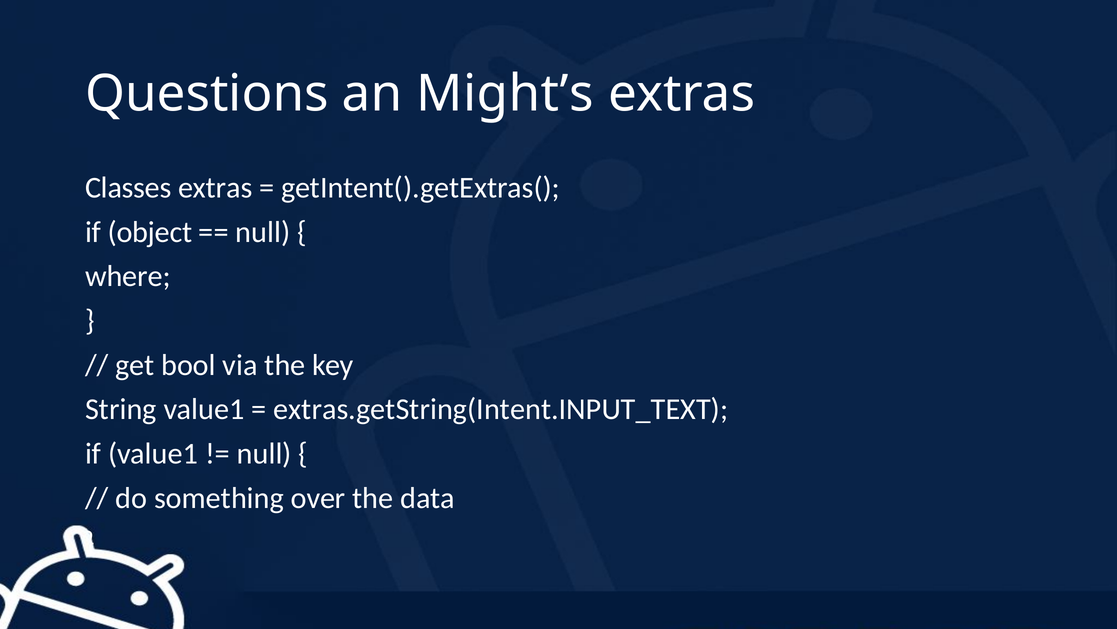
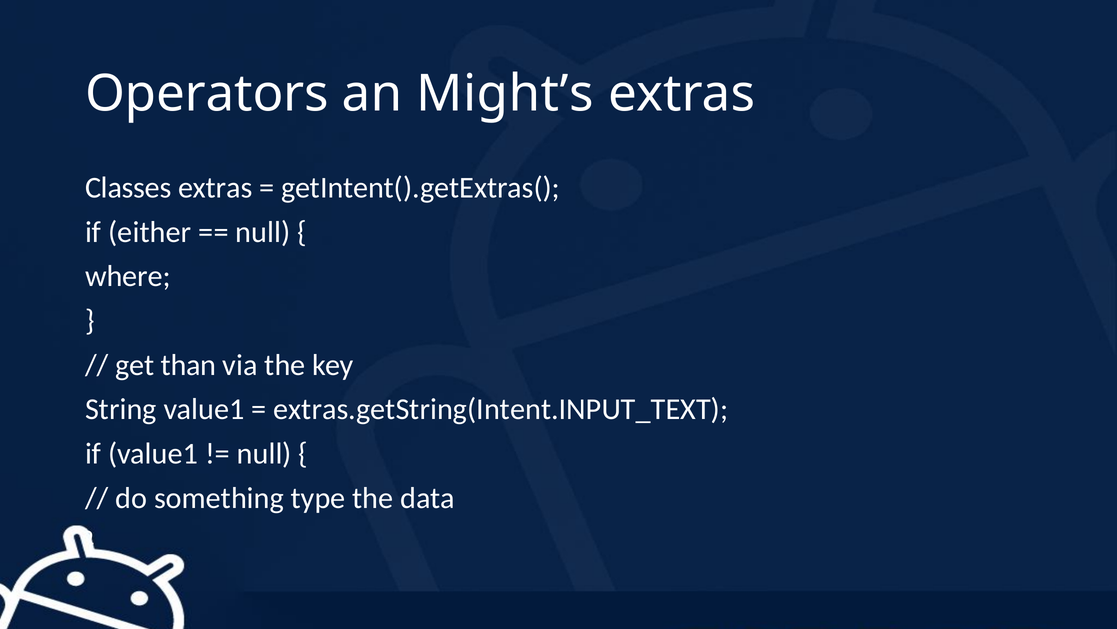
Questions: Questions -> Operators (207, 94)
object: object -> either (150, 232)
bool: bool -> than (189, 365)
over: over -> type (318, 498)
